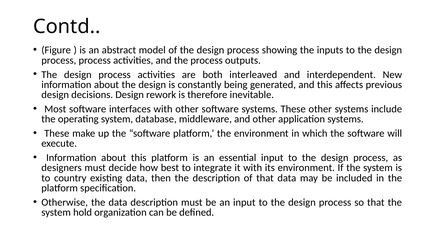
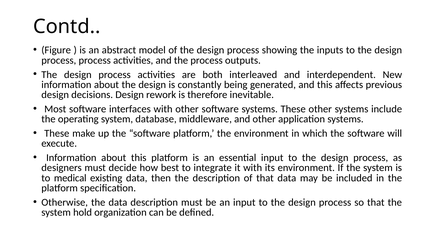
country: country -> medical (70, 178)
